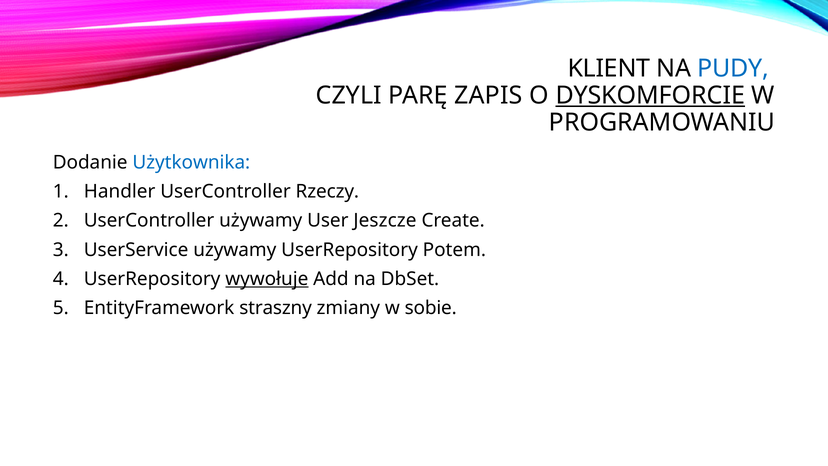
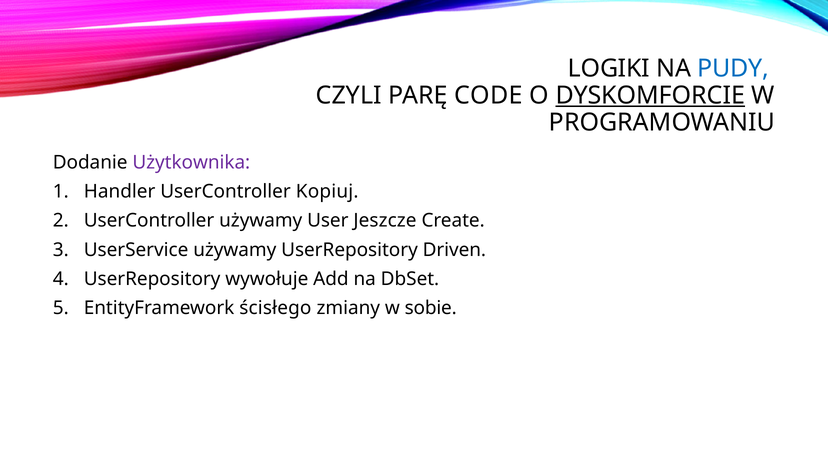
KLIENT: KLIENT -> LOGIKI (609, 69)
ZAPIS: ZAPIS -> CODE (488, 96)
Użytkownika colour: blue -> purple (191, 162)
Rzeczy: Rzeczy -> Kopiuj (327, 191)
Potem: Potem -> Driven (454, 250)
wywołuje underline: present -> none (267, 279)
straszny: straszny -> ścisłego (275, 308)
